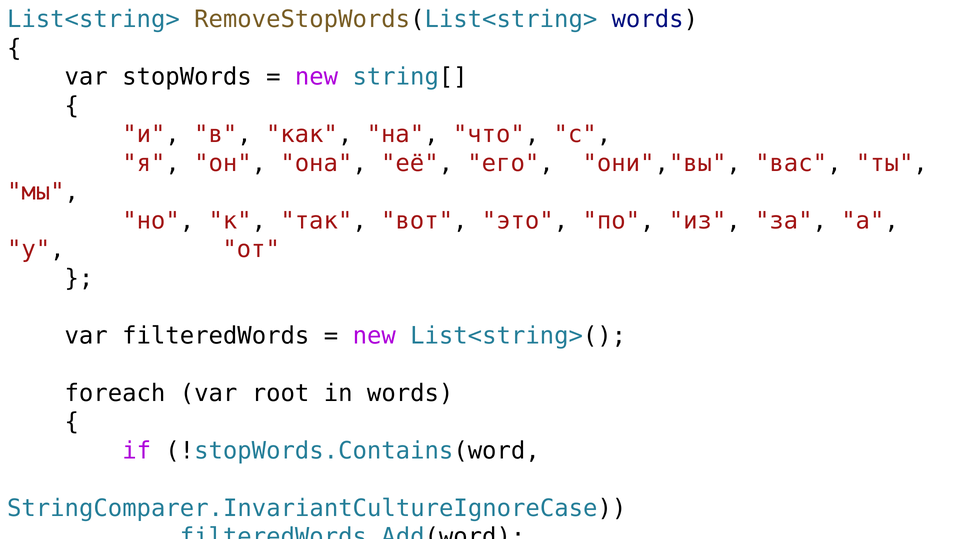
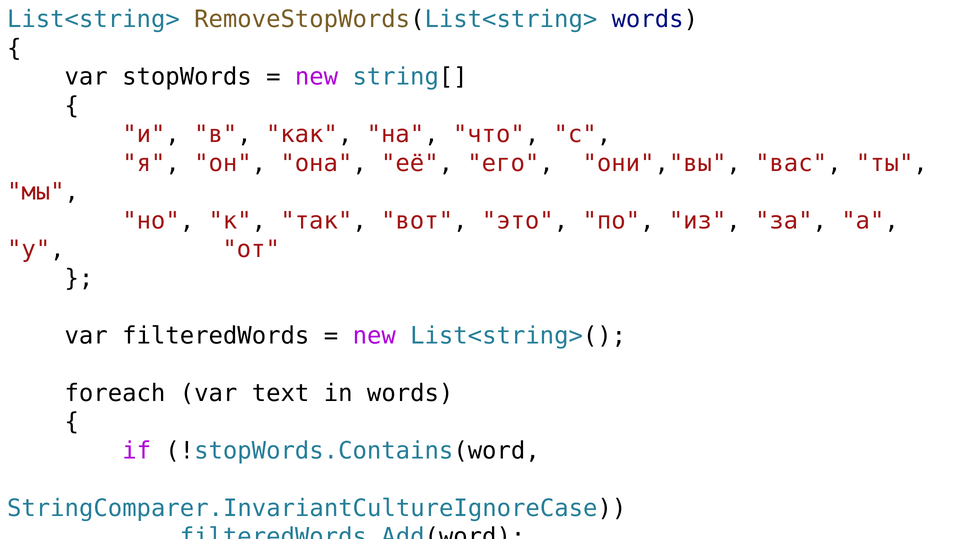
root: root -> text (281, 393)
